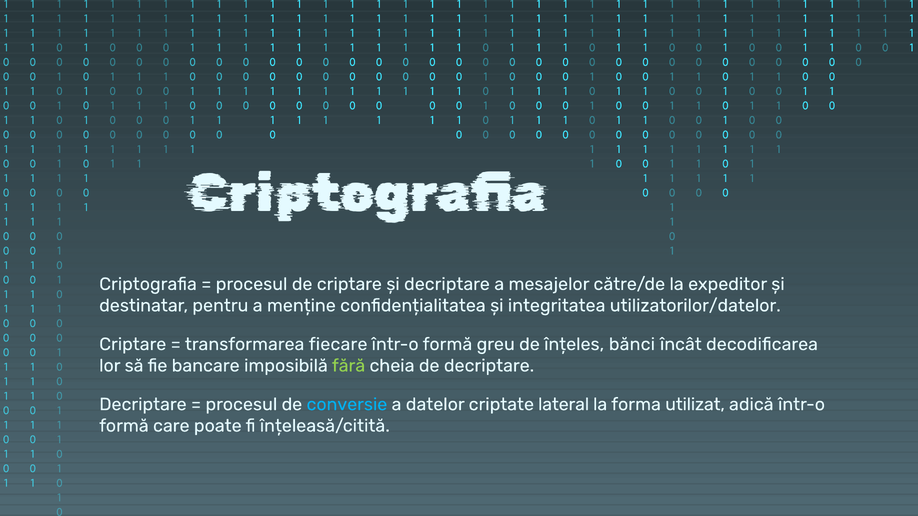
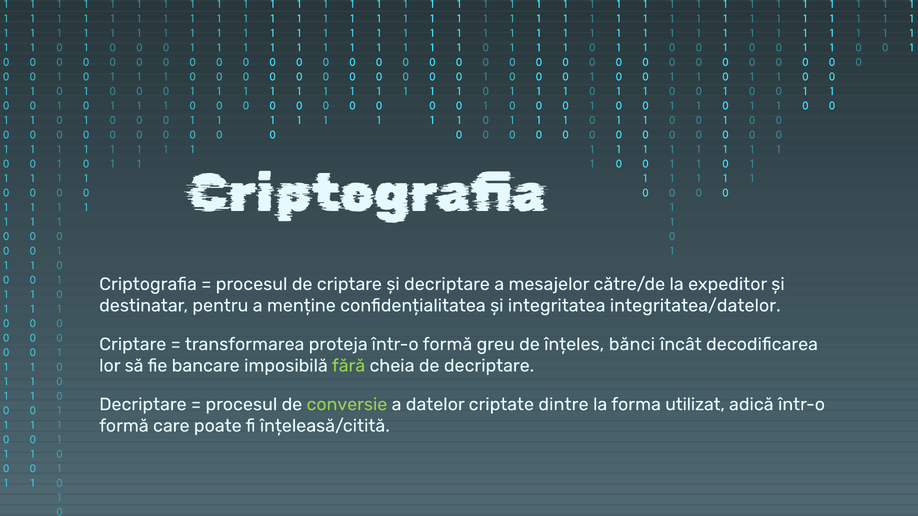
utilizatorilor/datelor: utilizatorilor/datelor -> integritatea/datelor (695, 306)
fiecare: fiecare -> proteja (338, 344)
conversie colour: light blue -> light green (347, 405)
lateral: lateral -> dintre (563, 405)
